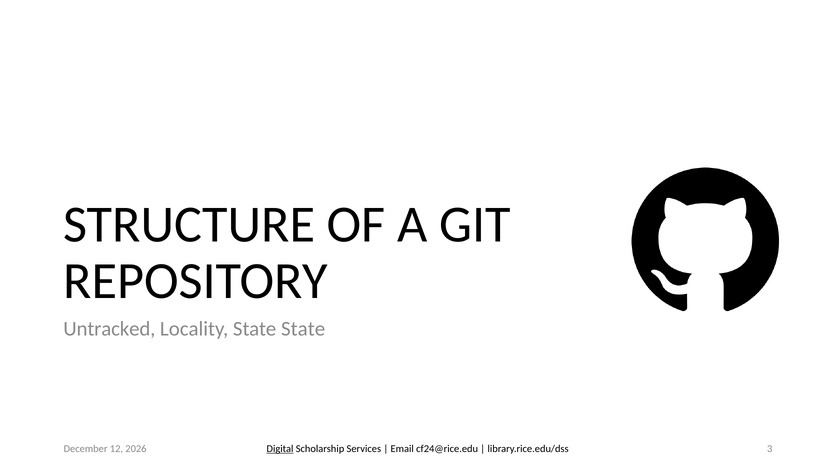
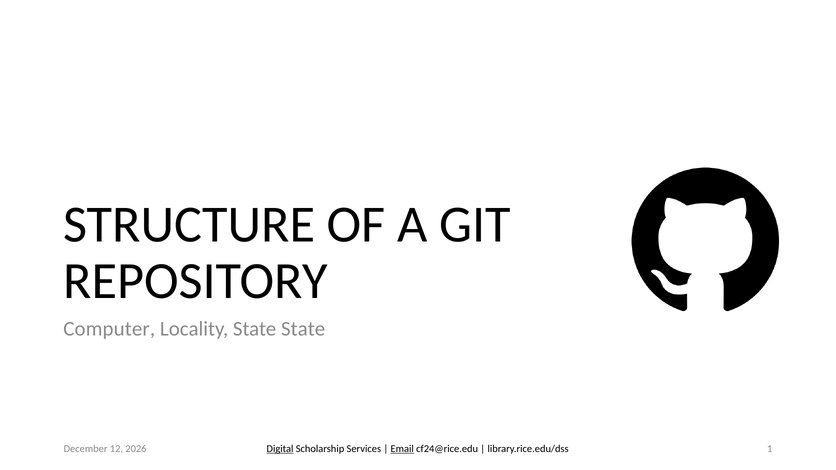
Untracked: Untracked -> Computer (109, 329)
Email underline: none -> present (402, 449)
3: 3 -> 1 (770, 449)
